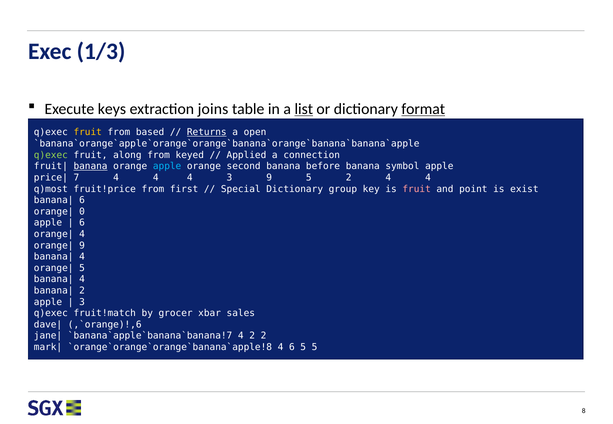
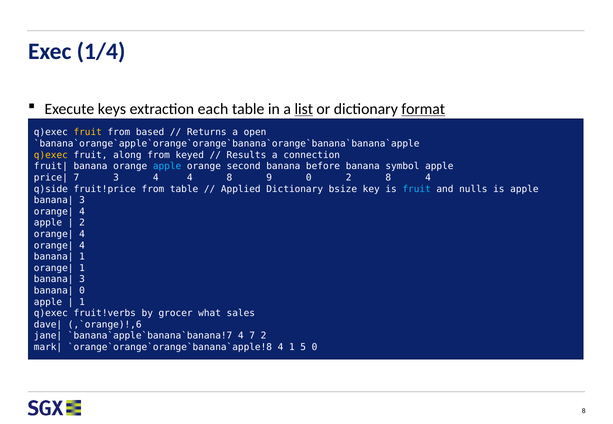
1/3: 1/3 -> 1/4 (101, 52)
joins: joins -> each (213, 109)
Returns underline: present -> none (207, 132)
q)exec colour: light green -> yellow (51, 155)
Applied: Applied -> Results (246, 155)
banana underline: present -> none (91, 166)
7 4: 4 -> 3 (116, 178)
4 3: 3 -> 8 (229, 178)
9 5: 5 -> 0 (309, 178)
2 4: 4 -> 8 (388, 178)
q)most: q)most -> q)side (51, 189)
from first: first -> table (184, 189)
Special: Special -> Applied (241, 189)
group: group -> bsize (343, 189)
fruit colour: pink -> light blue (417, 189)
point: point -> nulls (473, 189)
is exist: exist -> apple (524, 189)
6: 6 -> 3 (82, 200)
0: 0 -> 4 (82, 212)
6: 6 -> 2 (82, 223)
9: 9 -> 4 (82, 246)
4: 4 -> 1 (82, 257)
5: 5 -> 1 (82, 268)
4: 4 -> 3 (82, 280)
2: 2 -> 0 (82, 291)
3: 3 -> 1 (82, 302)
fruit!match: fruit!match -> fruit!verbs (105, 314)
xbar: xbar -> what (210, 314)
4 2: 2 -> 7 (252, 336)
4 6: 6 -> 1 (292, 348)
5 5: 5 -> 0 (315, 348)
